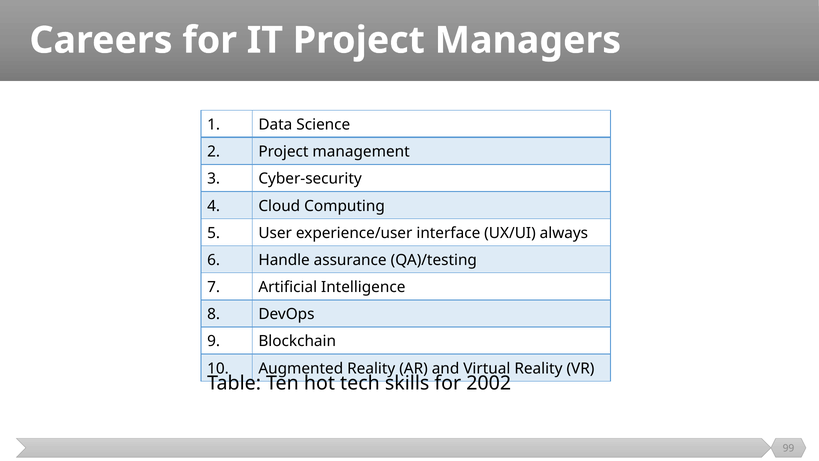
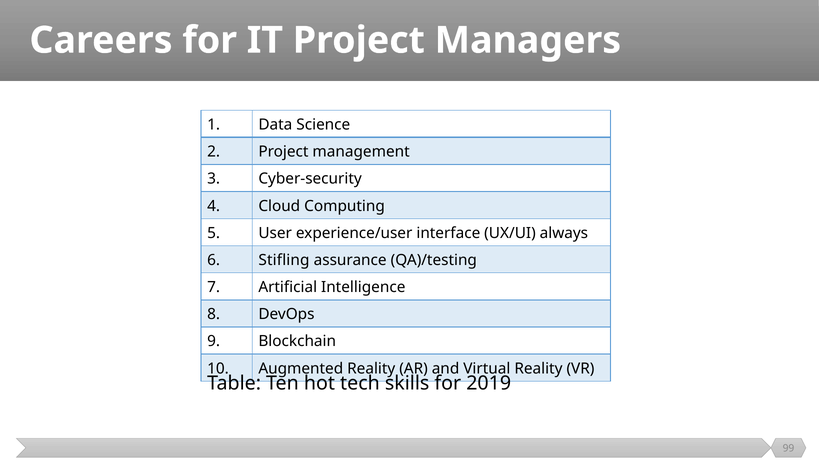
Handle: Handle -> Stifling (284, 260)
2002: 2002 -> 2019 (489, 383)
